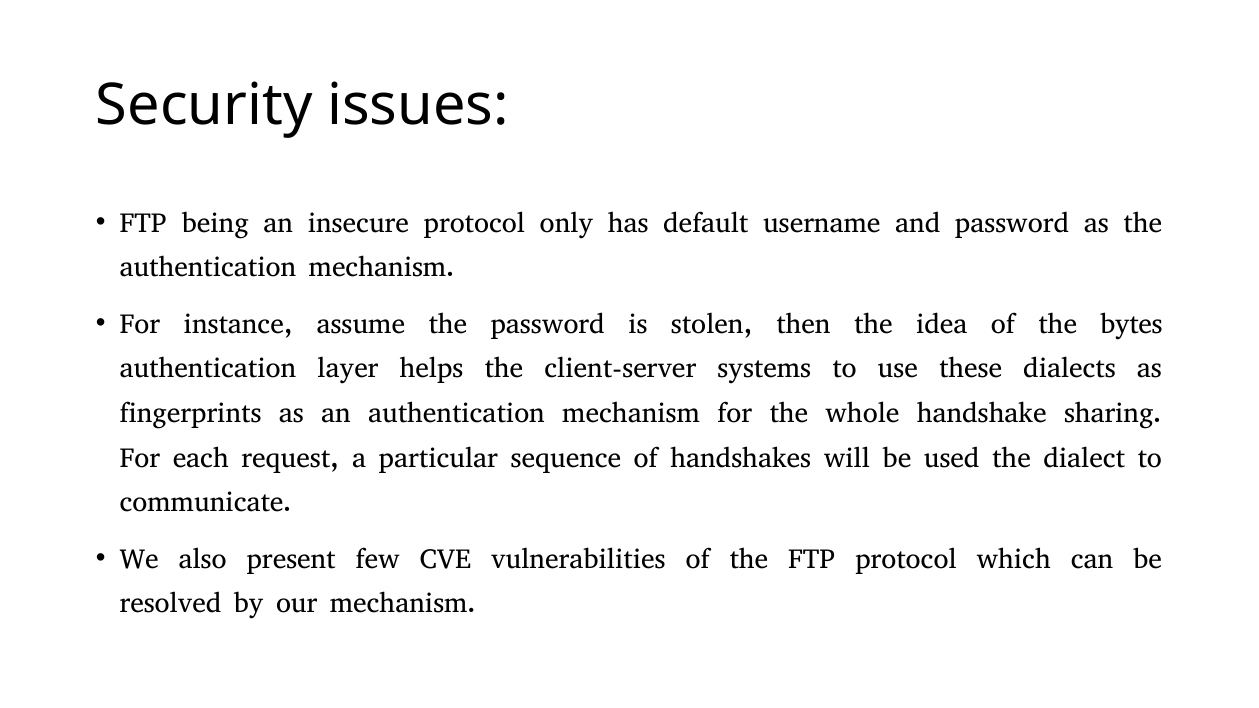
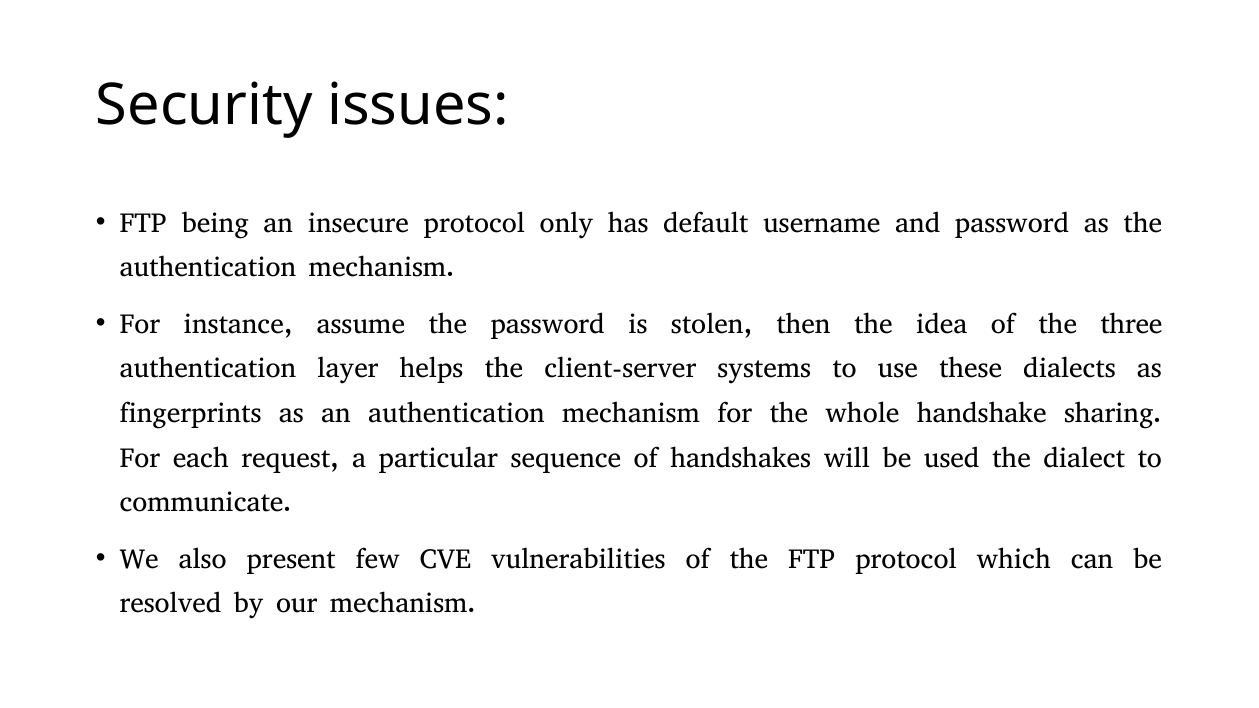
bytes: bytes -> three (1131, 324)
